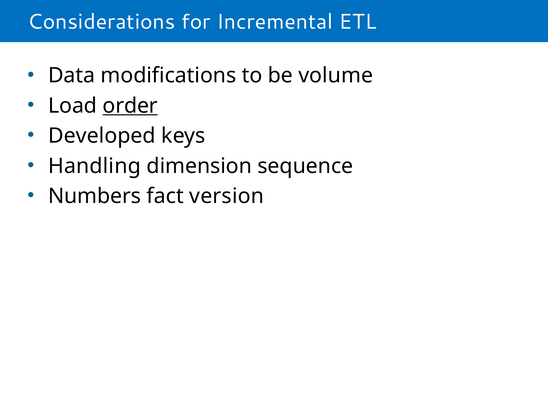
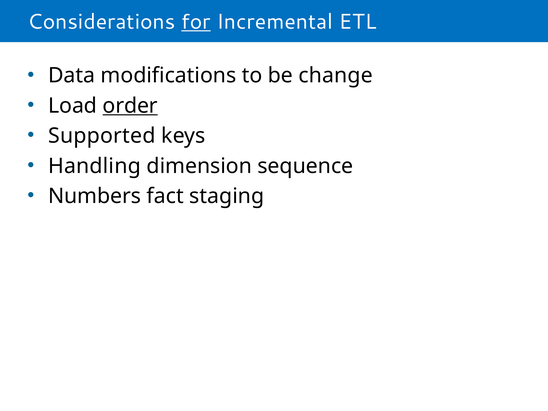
for underline: none -> present (196, 22)
volume: volume -> change (336, 75)
Developed: Developed -> Supported (102, 136)
version: version -> staging (227, 196)
